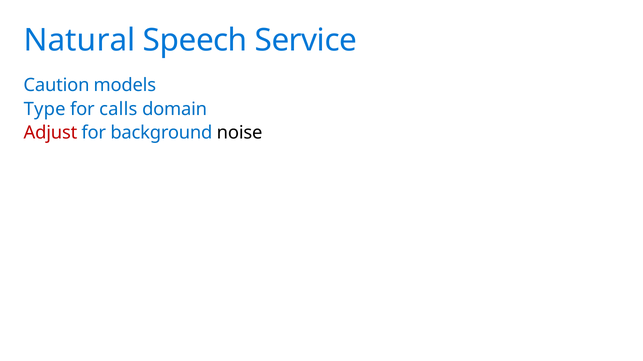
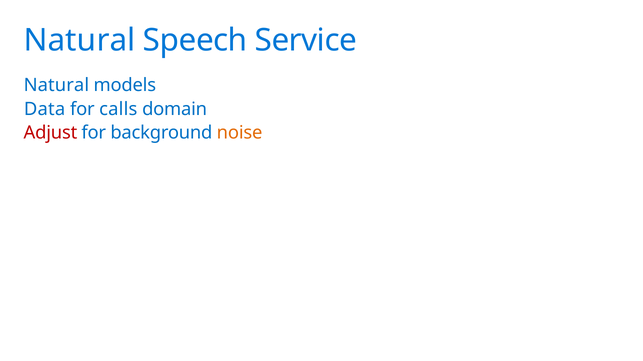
Caution: Caution -> Natural (56, 85)
Type: Type -> Data (45, 109)
noise colour: black -> orange (240, 133)
